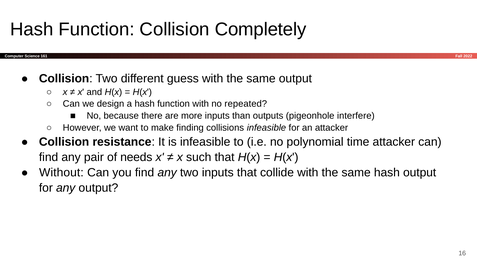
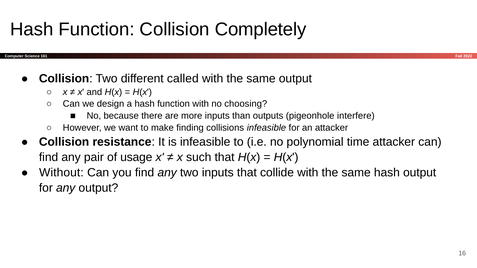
guess: guess -> called (183, 79)
repeated: repeated -> choosing (246, 104)
needs: needs -> usage (136, 157)
